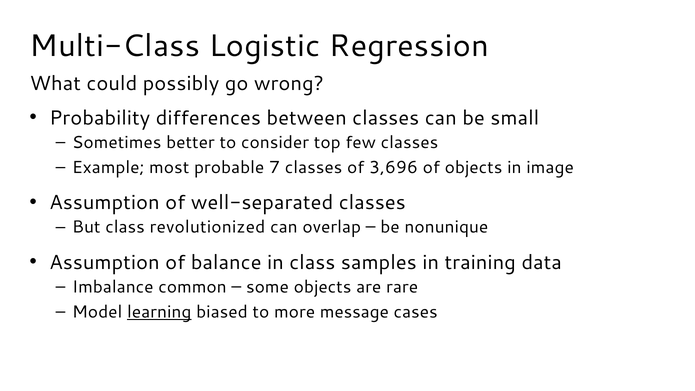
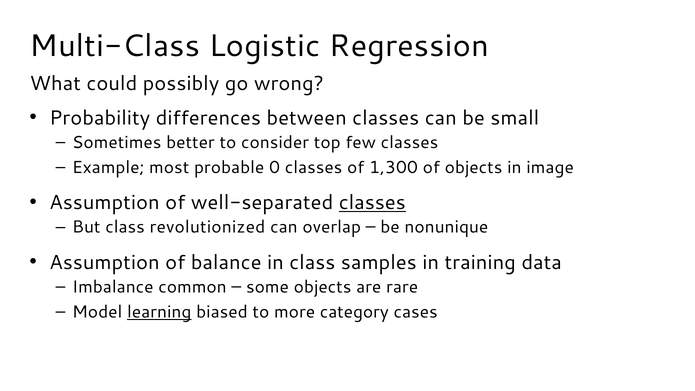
7: 7 -> 0 (275, 168)
3,696: 3,696 -> 1,300 (394, 168)
classes underline: none -> present (372, 203)
message: message -> category (354, 312)
